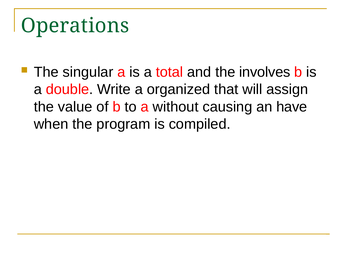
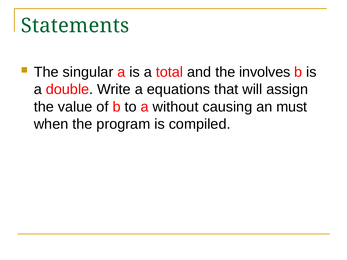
Operations: Operations -> Statements (75, 26)
organized: organized -> equations (178, 89)
have: have -> must (292, 107)
